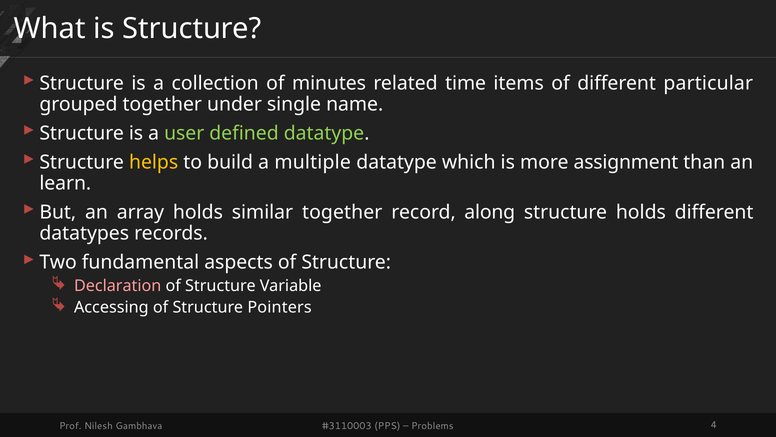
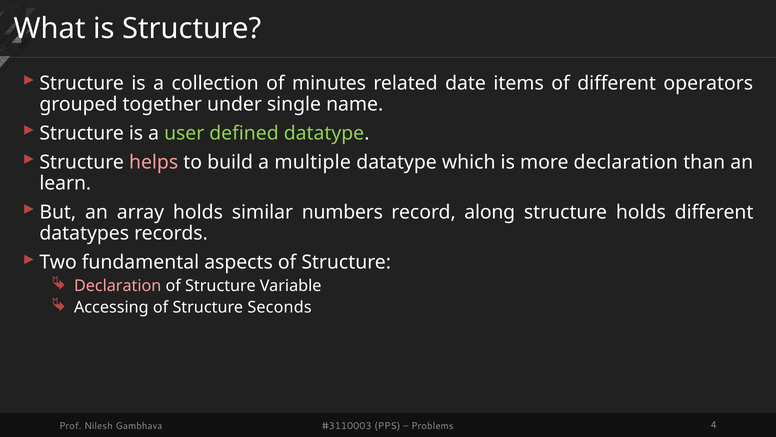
time: time -> date (466, 83)
particular: particular -> operators (708, 83)
helps colour: yellow -> pink (154, 162)
more assignment: assignment -> declaration (626, 162)
similar together: together -> numbers (342, 212)
Pointers: Pointers -> Seconds (280, 307)
